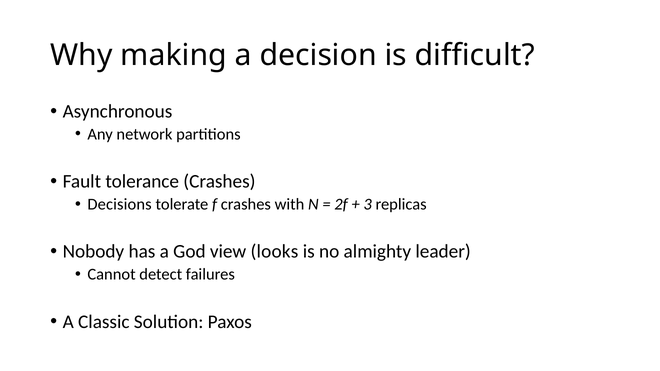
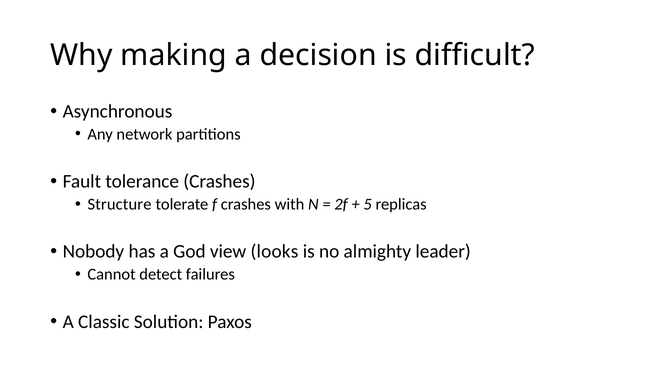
Decisions: Decisions -> Structure (120, 204)
3: 3 -> 5 (368, 204)
